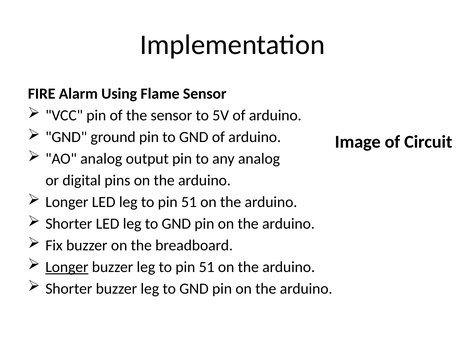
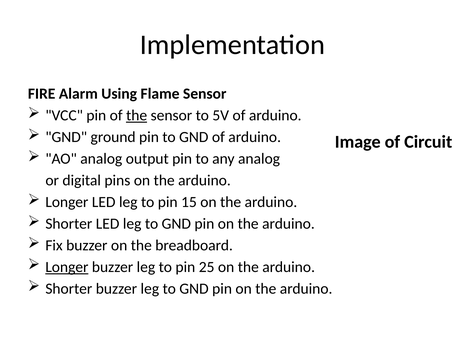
the underline: none -> present (137, 116)
51: 51 -> 15 (189, 203)
51: 51 -> 25 (207, 268)
